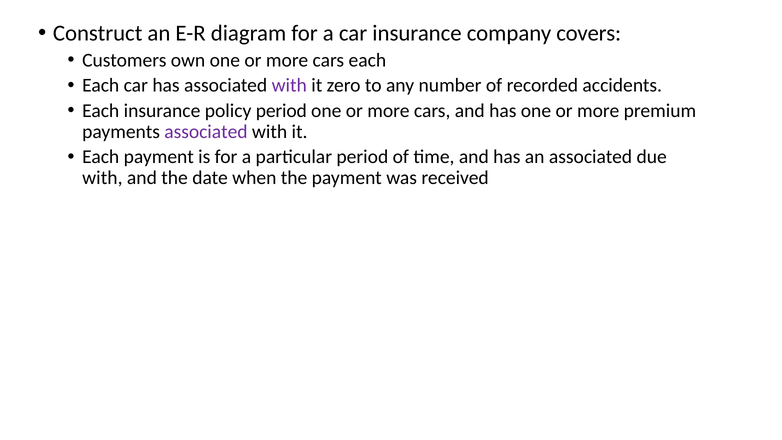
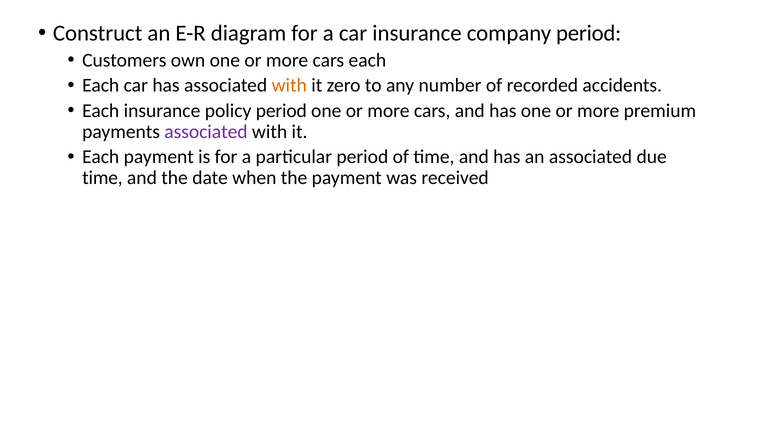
company covers: covers -> period (589, 33)
with colour: purple -> orange (289, 85)
with: with -> time (102, 178)
